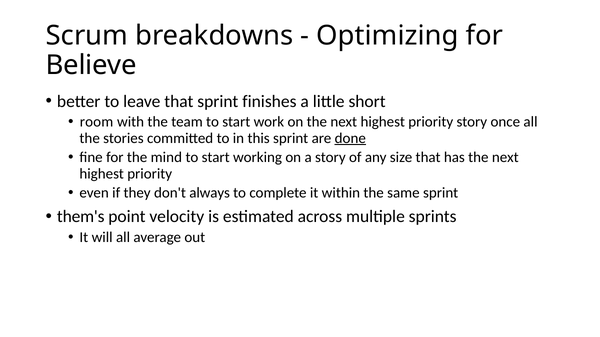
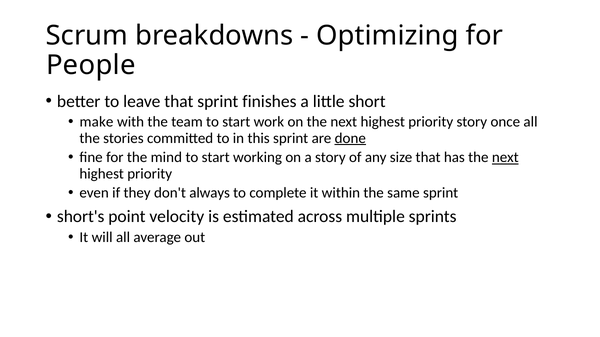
Believe: Believe -> People (91, 65)
room: room -> make (97, 122)
next underline: none -> present (505, 158)
them's: them's -> short's (81, 217)
